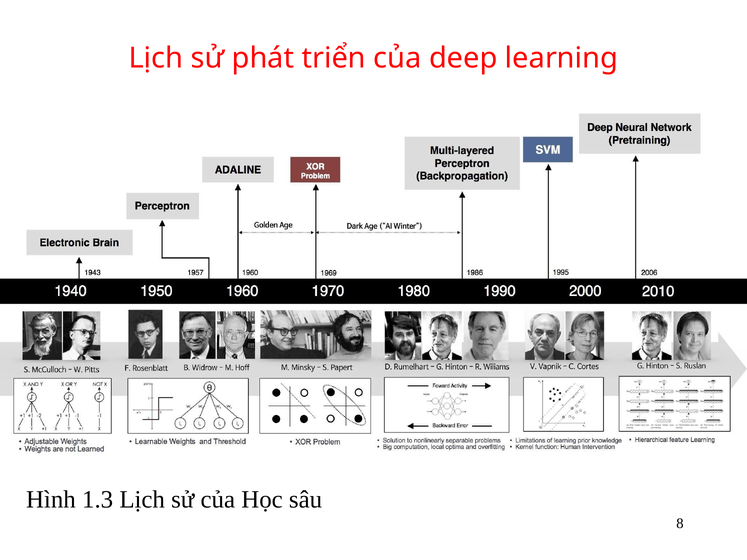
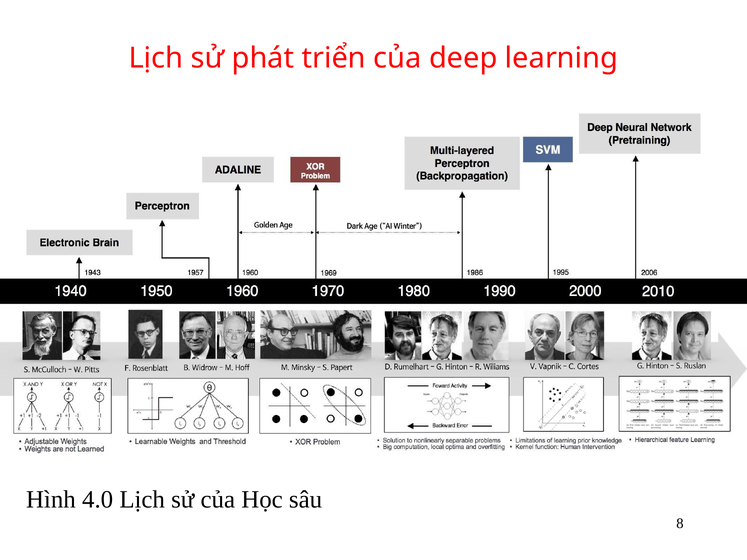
1.3: 1.3 -> 4.0 (98, 500)
